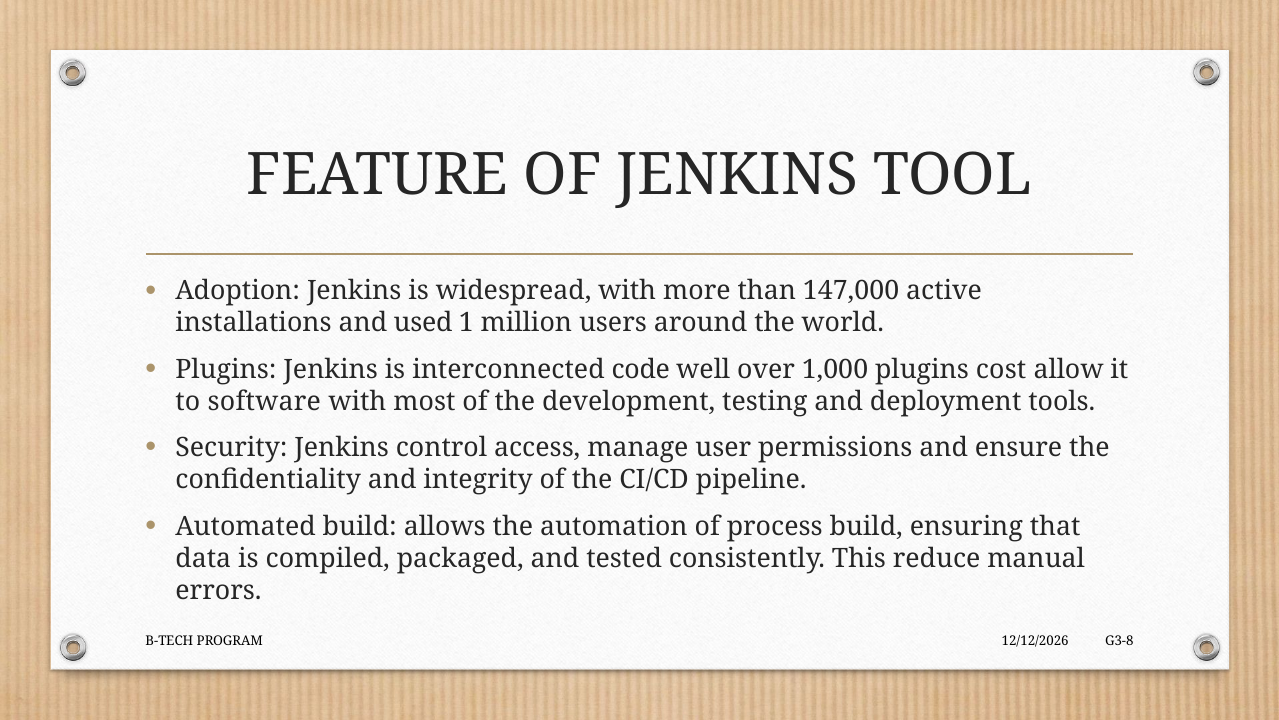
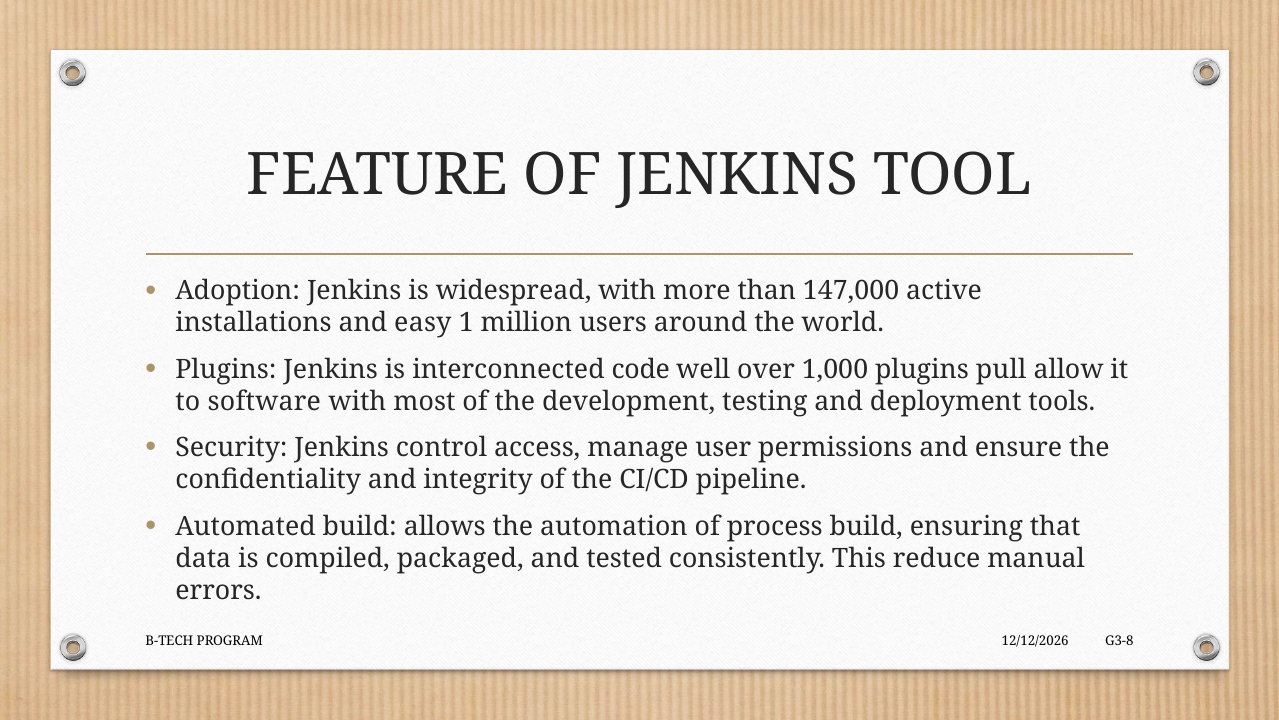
used: used -> easy (423, 323)
cost: cost -> pull (1001, 369)
